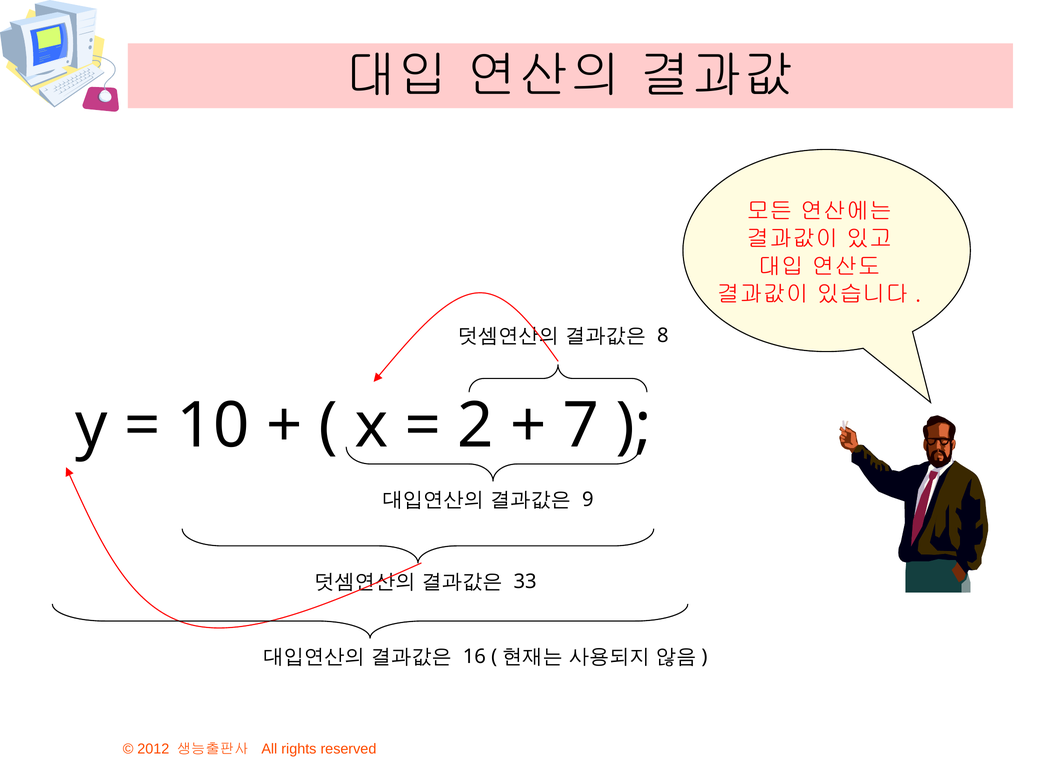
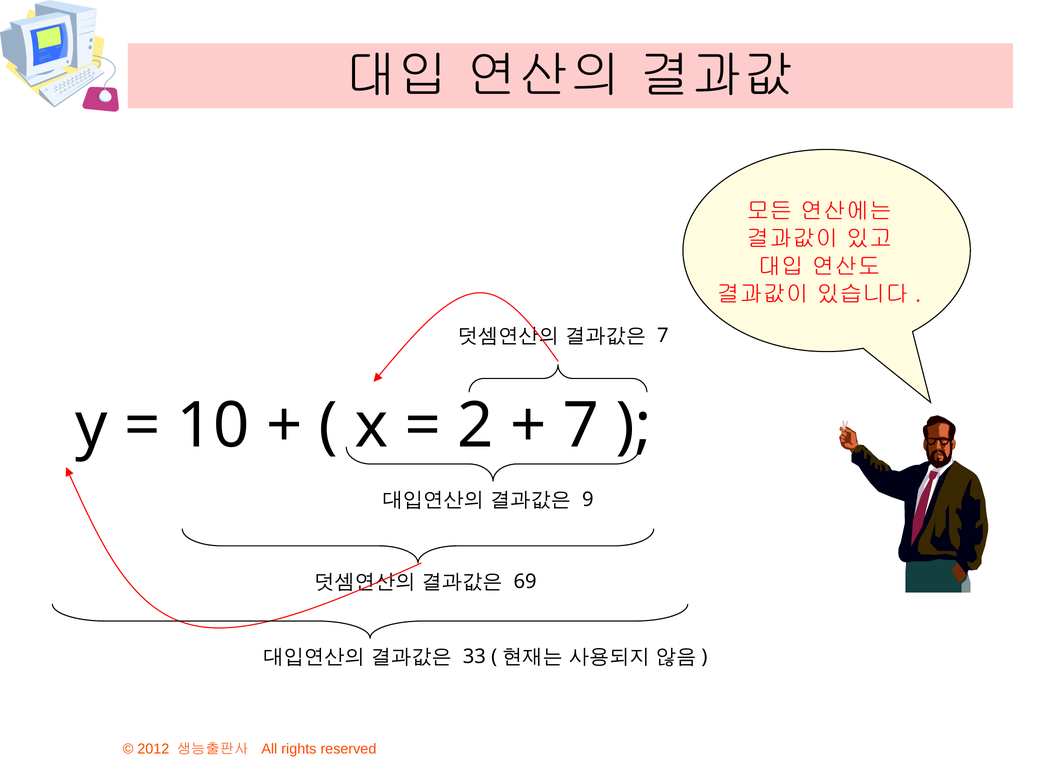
8: 8 -> 7 (663, 336)
33: 33 -> 69 (525, 582)
16: 16 -> 33 (474, 657)
